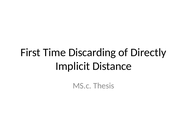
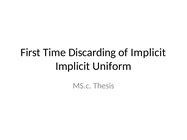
of Directly: Directly -> Implicit (148, 53)
Distance: Distance -> Uniform (112, 66)
